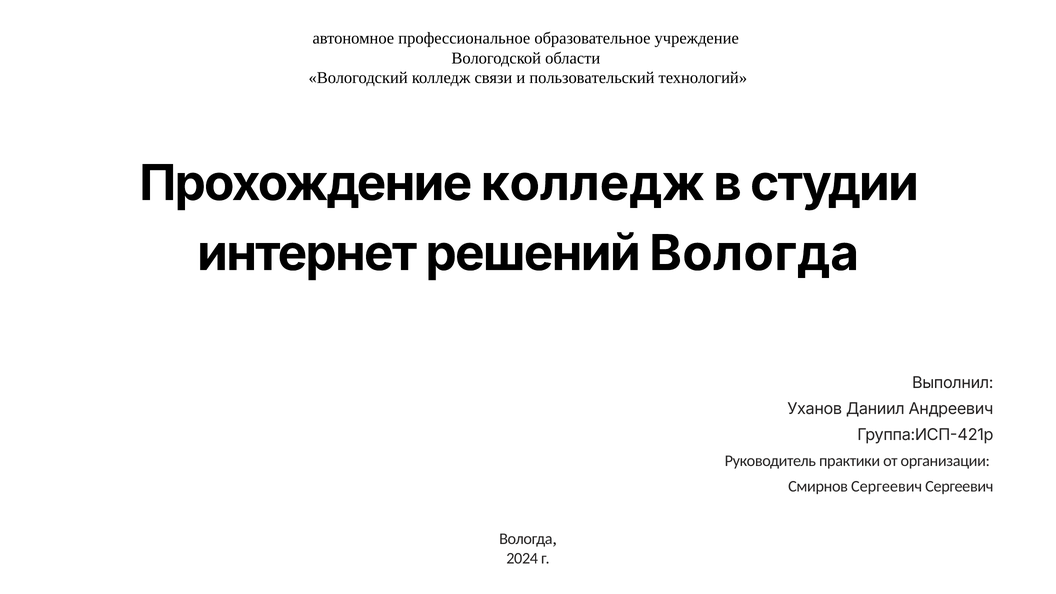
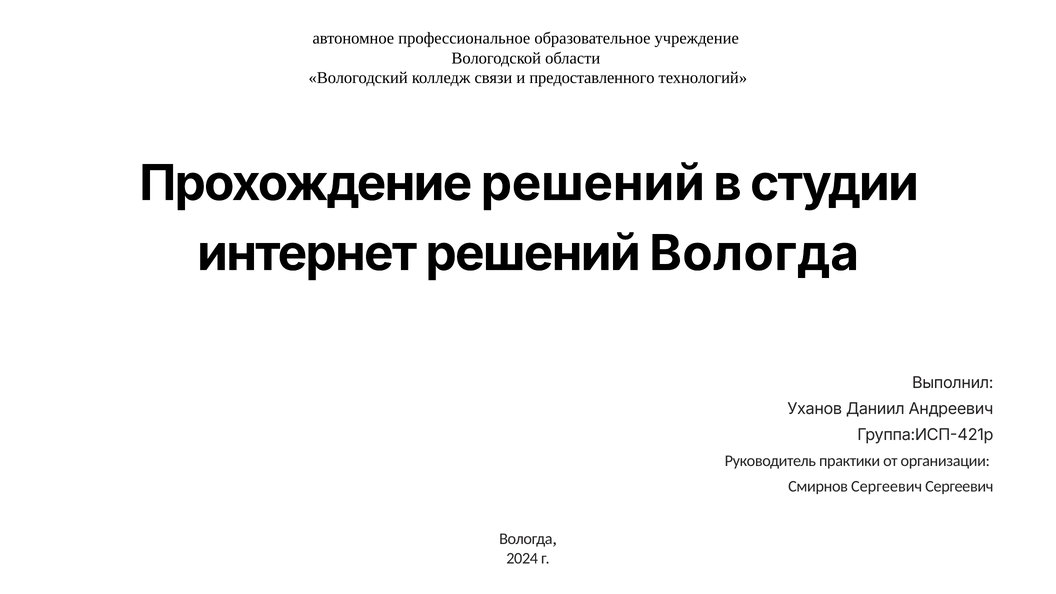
пользовательский: пользовательский -> предоставленного (592, 78)
Прохождение колледж: колледж -> решений (593, 184)
